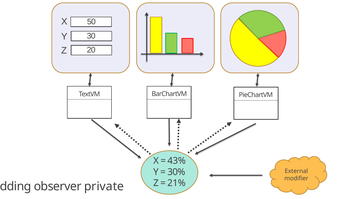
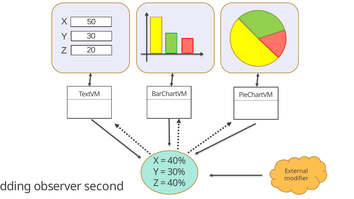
43%: 43% -> 40% (177, 161)
21%: 21% -> 40% (176, 183)
private: private -> second (104, 187)
